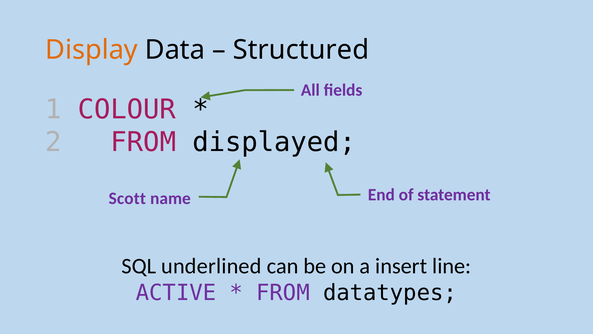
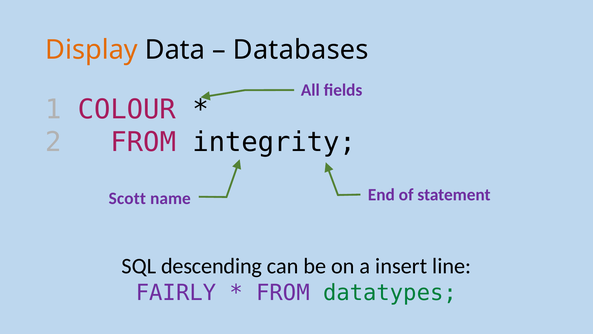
Structured: Structured -> Databases (301, 50)
displayed: displayed -> integrity (274, 142)
underlined: underlined -> descending (212, 266)
ACTIVE: ACTIVE -> FAIRLY (176, 292)
datatypes colour: black -> green (390, 292)
